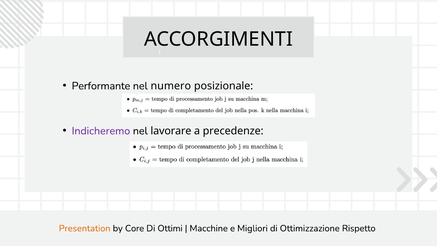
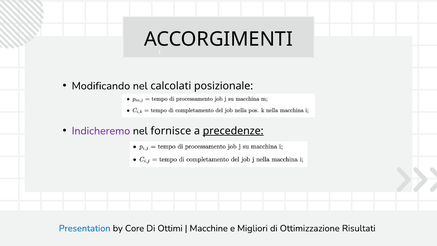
Performante: Performante -> Modificando (101, 86)
numero: numero -> calcolati (171, 86)
lavorare: lavorare -> fornisce (171, 131)
precedenze underline: none -> present (233, 131)
Presentation colour: orange -> blue (85, 228)
Rispetto: Rispetto -> Risultati (359, 228)
